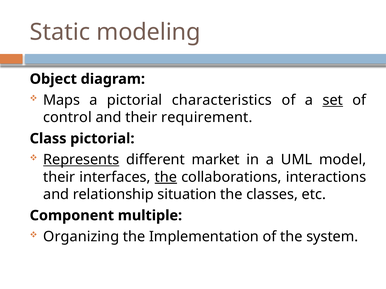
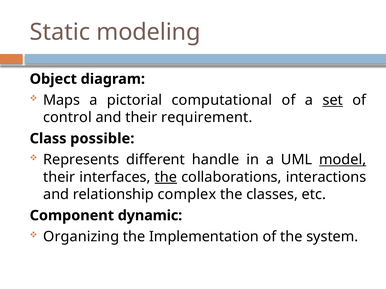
characteristics: characteristics -> computational (222, 100)
Class pictorial: pictorial -> possible (102, 139)
Represents underline: present -> none (81, 160)
market: market -> handle (216, 160)
model underline: none -> present (343, 160)
situation: situation -> complex (187, 195)
multiple: multiple -> dynamic (150, 216)
